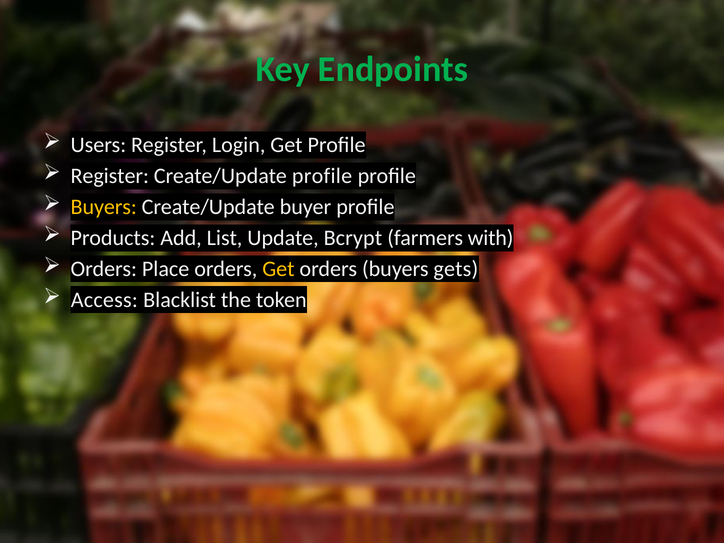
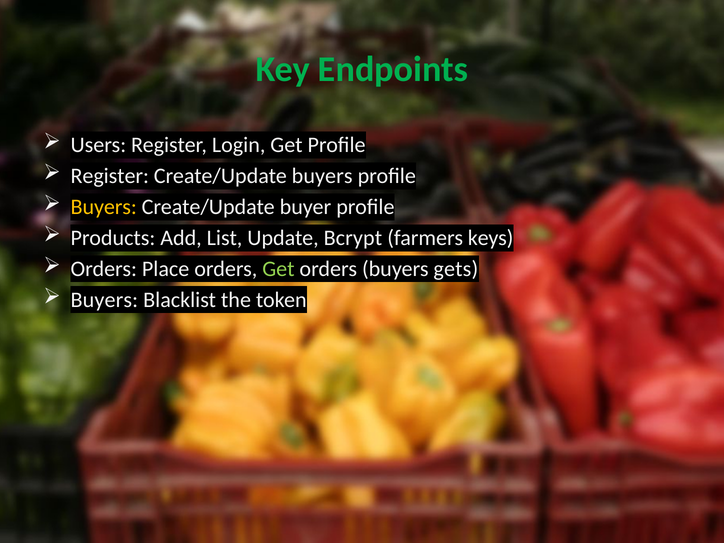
Create/Update profile: profile -> buyers (322, 176)
with: with -> keys (491, 238)
Get colour: yellow -> light green (278, 269)
Access: Access -> Buyers (104, 300)
